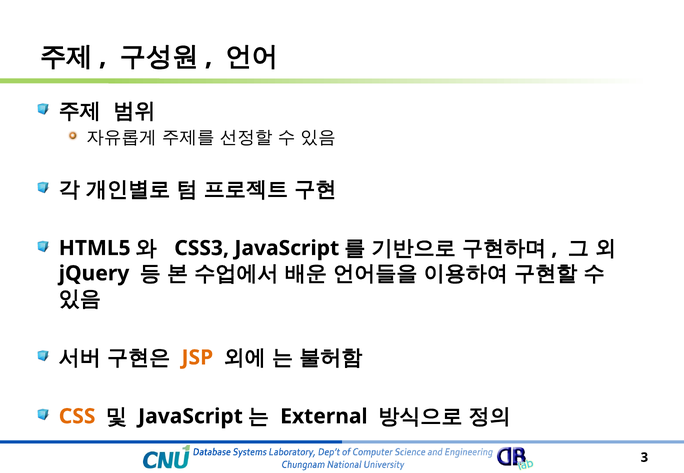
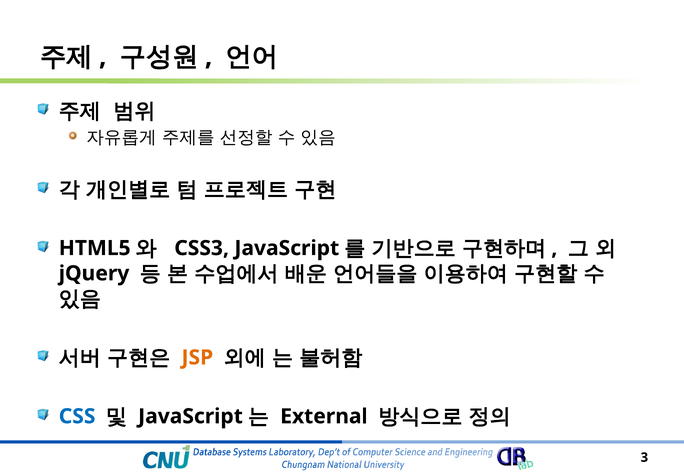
CSS colour: orange -> blue (77, 417)
